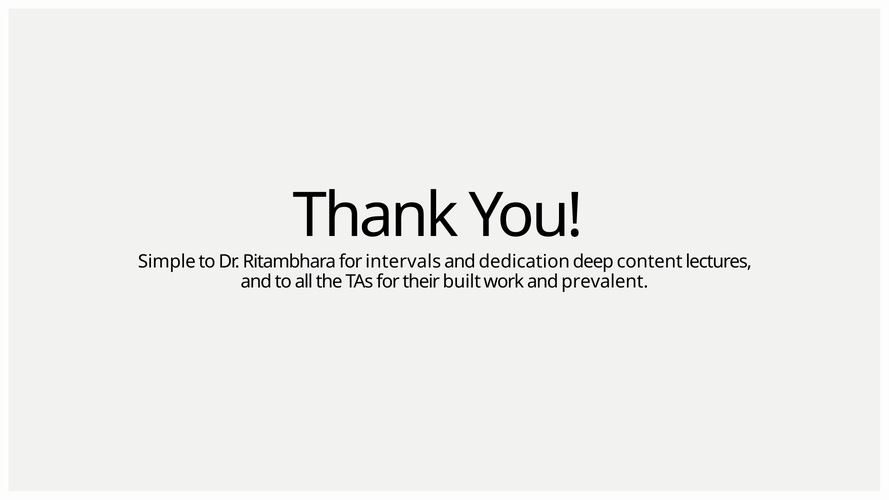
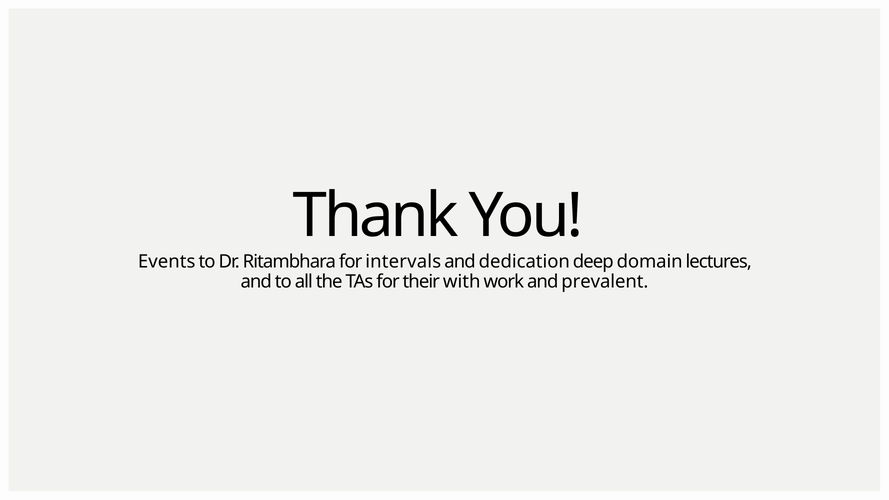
Simple: Simple -> Events (167, 261)
content: content -> domain (650, 261)
built: built -> with (462, 282)
